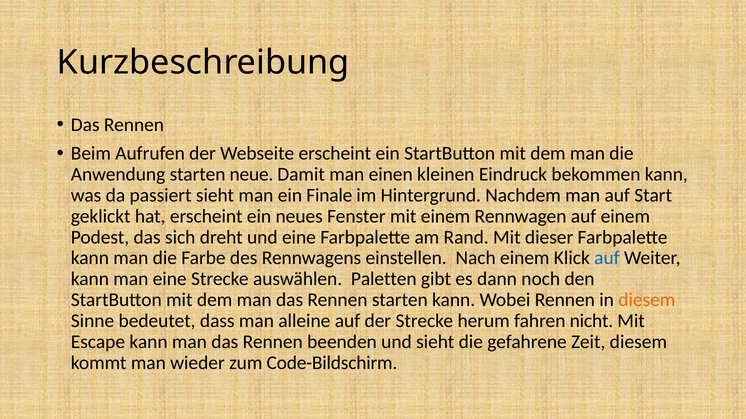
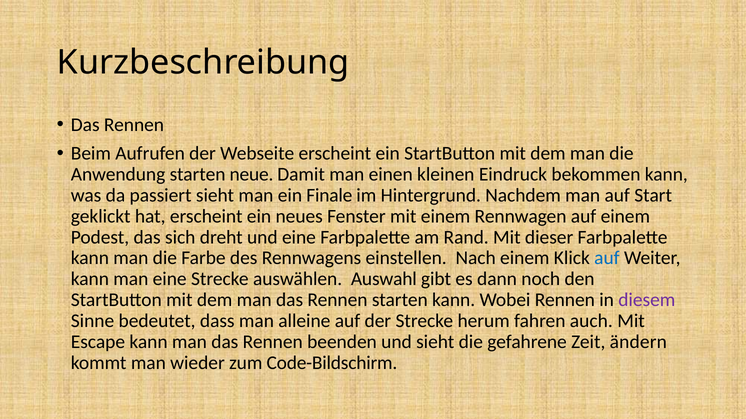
Paletten: Paletten -> Auswahl (384, 279)
diesem colour: orange -> purple (647, 300)
nicht: nicht -> auch (591, 321)
Zeit diesem: diesem -> ändern (638, 342)
